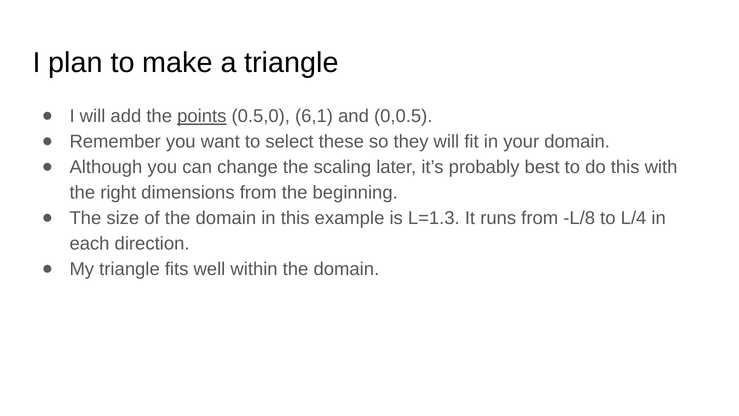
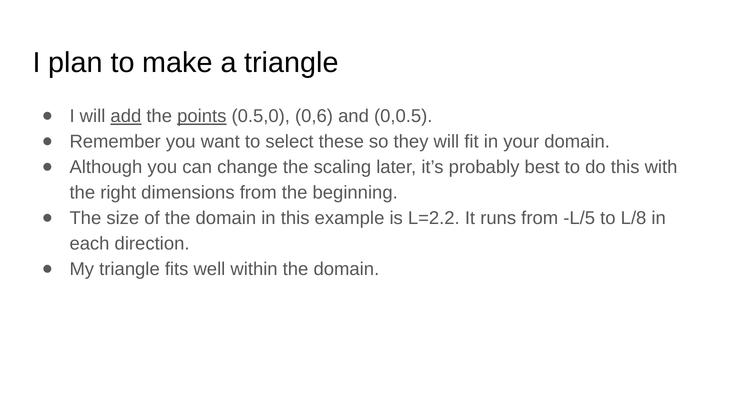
add underline: none -> present (126, 116)
6,1: 6,1 -> 0,6 (314, 116)
L=1.3: L=1.3 -> L=2.2 (434, 218)
L/8: L/8 -> L/5 (579, 218)
L/4: L/4 -> L/8 (634, 218)
